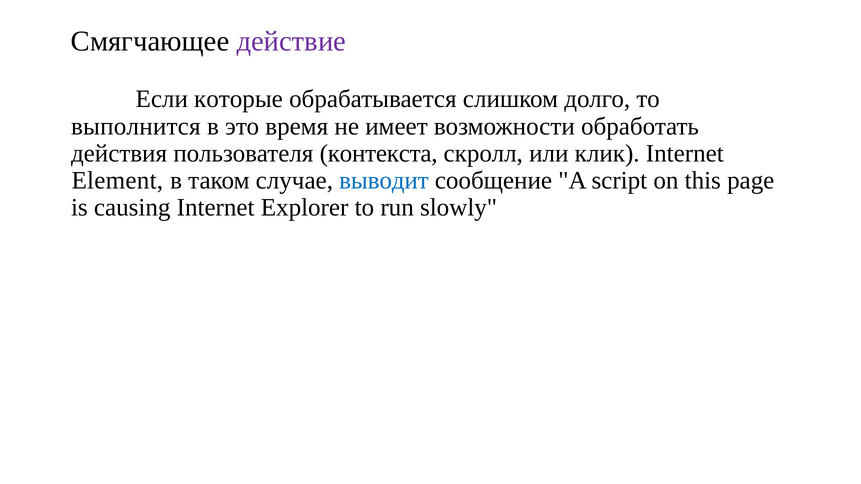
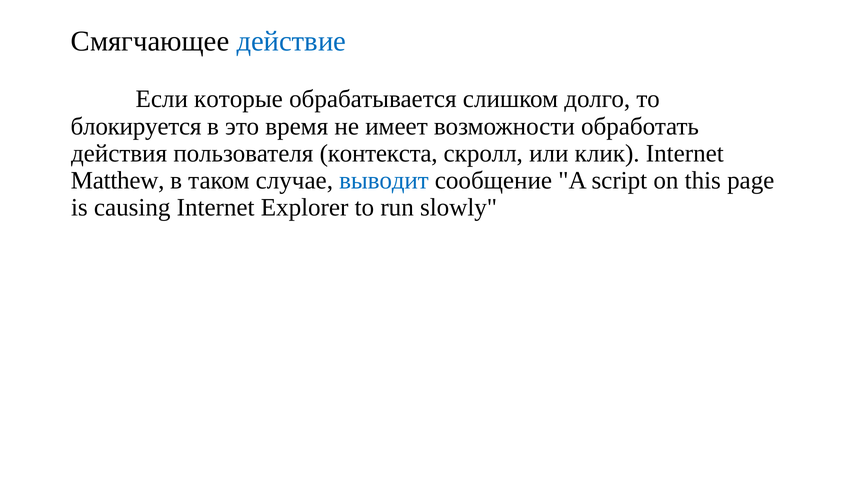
действие colour: purple -> blue (291, 41)
выполнится: выполнится -> блокируется (136, 126)
Element: Element -> Matthew (118, 181)
